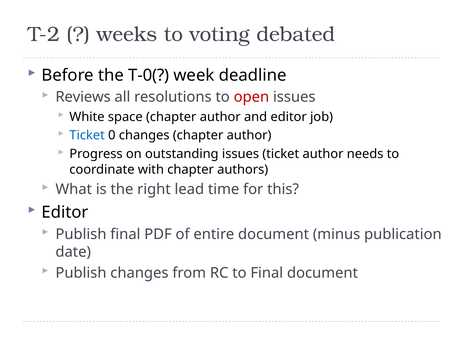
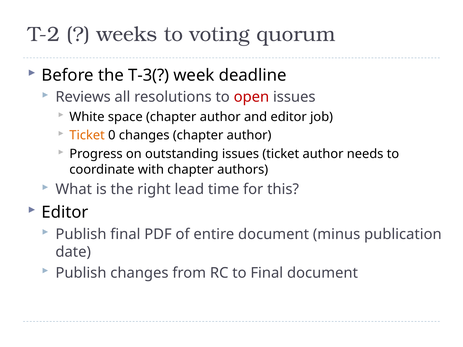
debated: debated -> quorum (296, 34)
T-0(: T-0( -> T-3( (149, 75)
Ticket colour: blue -> orange (87, 135)
